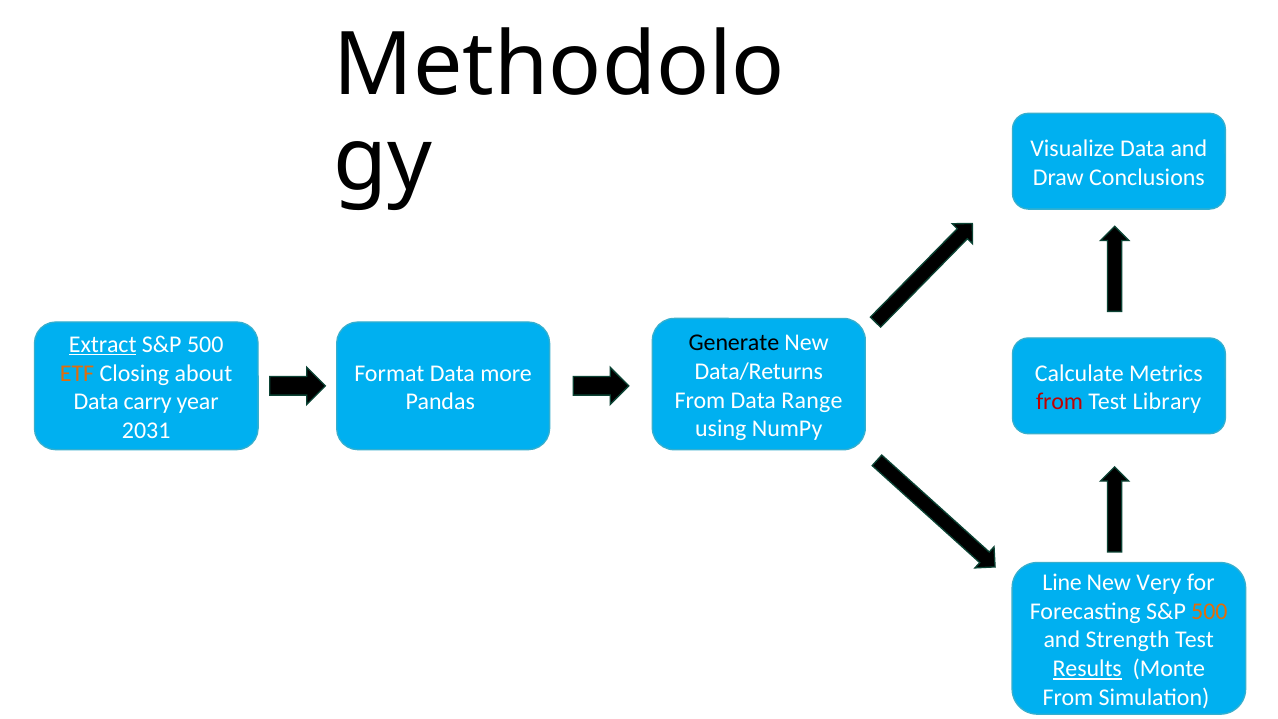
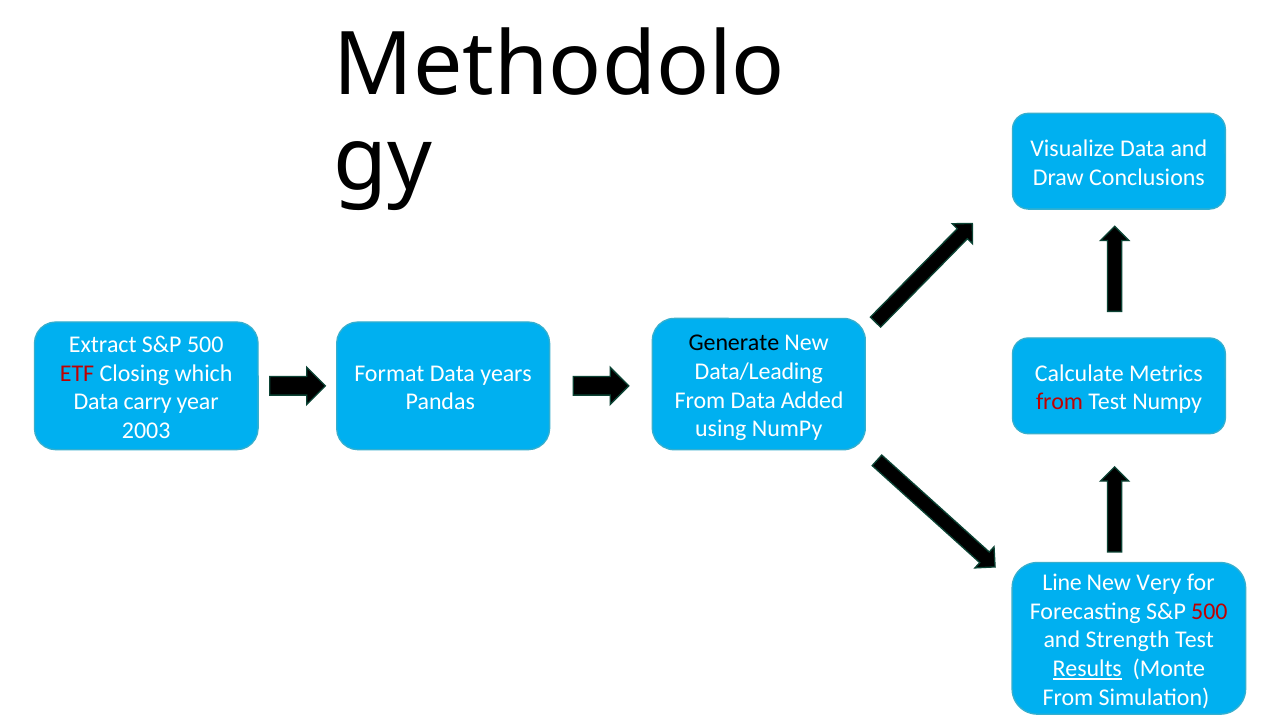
Extract underline: present -> none (103, 344)
Data/Returns: Data/Returns -> Data/Leading (759, 371)
ETF colour: orange -> red (77, 373)
about: about -> which (204, 373)
more: more -> years (506, 373)
Range: Range -> Added (812, 400)
Test Library: Library -> Numpy (1167, 402)
2031: 2031 -> 2003 (146, 431)
500 colour: orange -> red (1209, 611)
